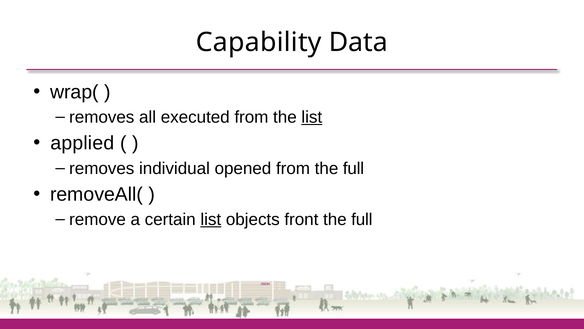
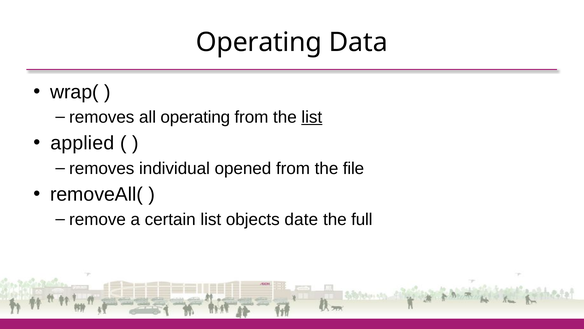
Capability: Capability -> Operating (259, 42)
all executed: executed -> operating (195, 117)
from the full: full -> file (353, 168)
list underline: present -> none (211, 219)
front: front -> date (301, 219)
